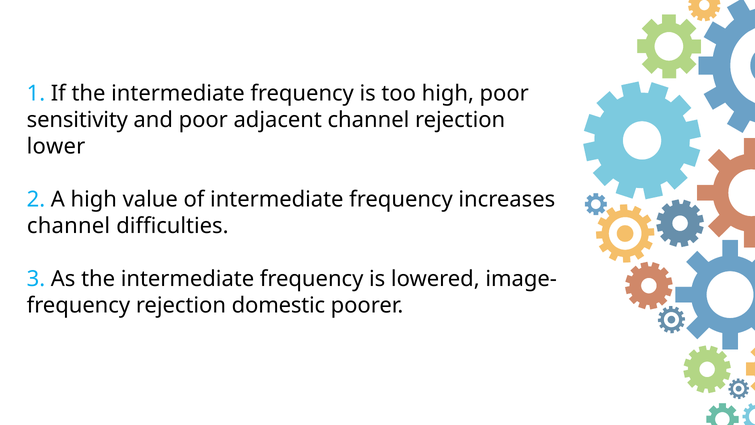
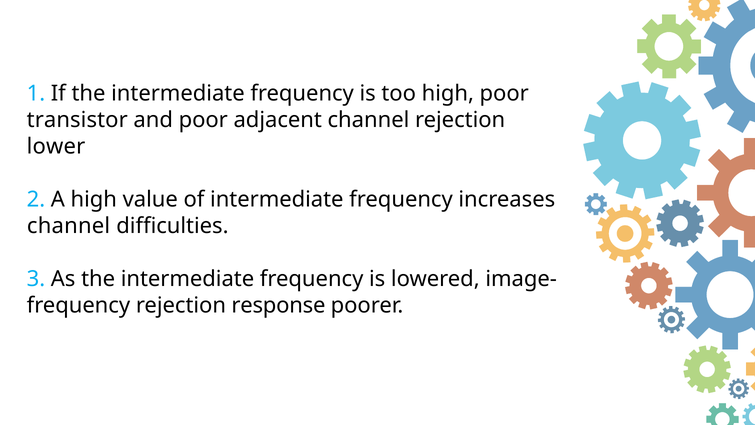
sensitivity: sensitivity -> transistor (77, 120)
domestic: domestic -> response (278, 305)
